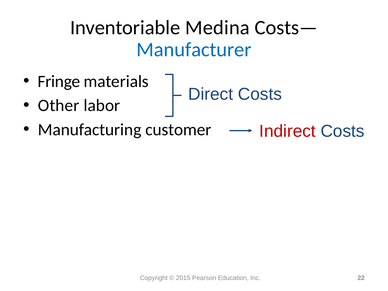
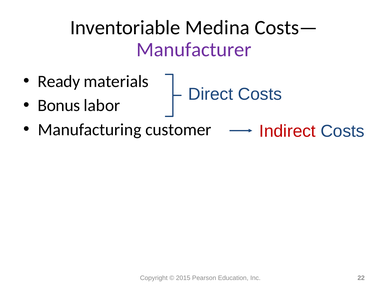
Manufacturer colour: blue -> purple (194, 50)
Fringe: Fringe -> Ready (59, 81)
Other: Other -> Bonus (59, 106)
